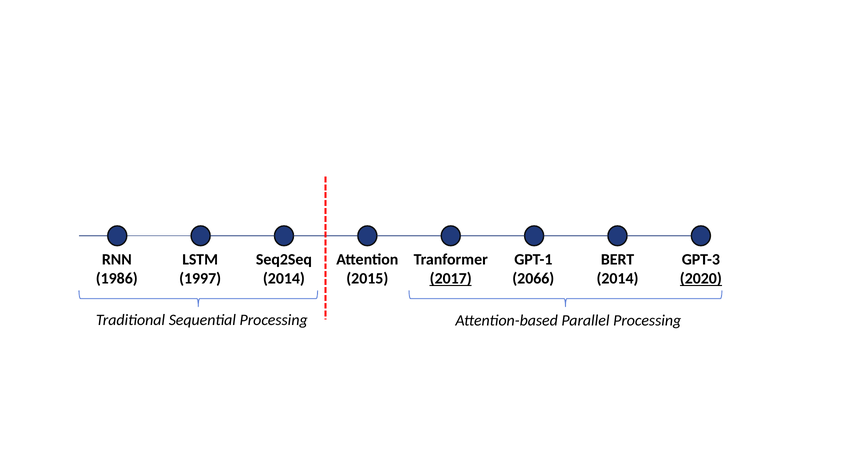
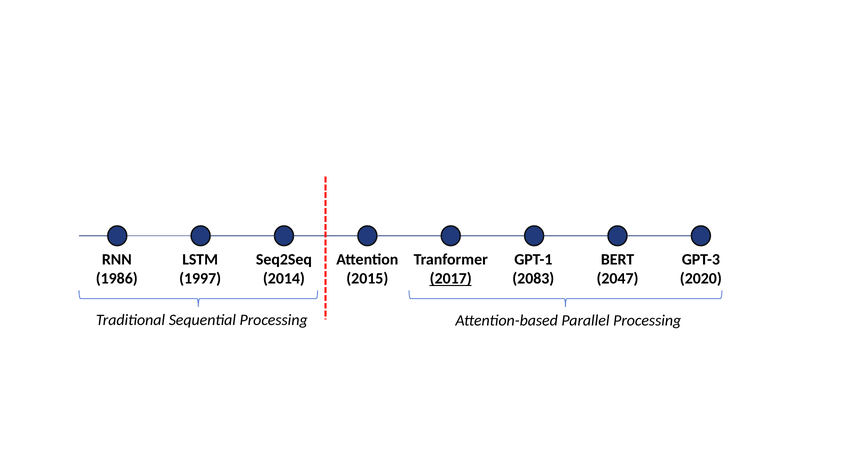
2066: 2066 -> 2083 (533, 279)
2014: 2014 -> 2047 (617, 279)
2020 underline: present -> none (701, 279)
